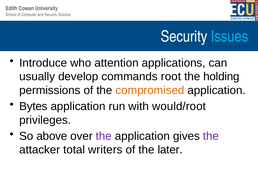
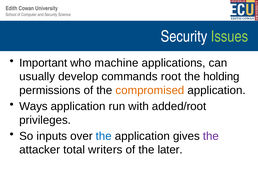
Issues colour: light blue -> light green (230, 37)
Introduce: Introduce -> Important (43, 63)
attention: attention -> machine (117, 63)
Bytes: Bytes -> Ways (33, 107)
would/root: would/root -> added/root (179, 107)
above: above -> inputs (52, 136)
the colour: purple -> blue (104, 136)
